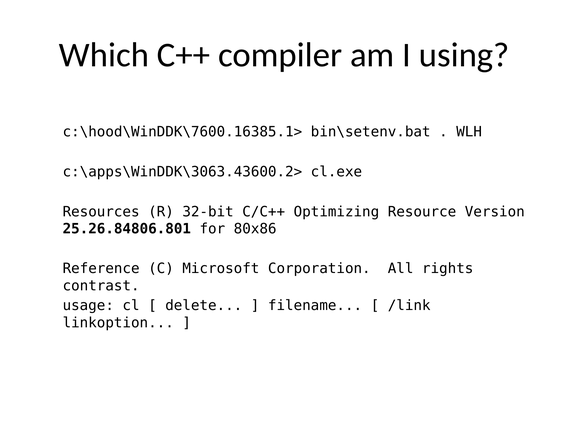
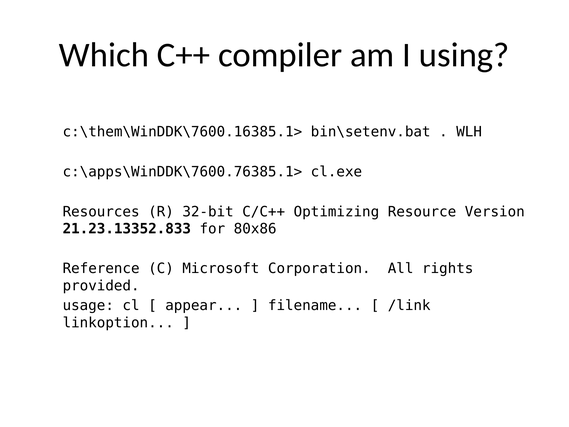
c:\hood\WinDDK\7600.16385.1>: c:\hood\WinDDK\7600.16385.1> -> c:\them\WinDDK\7600.16385.1> (182, 132)
c:\apps\WinDDK\3063.43600.2>: c:\apps\WinDDK\3063.43600.2> -> c:\apps\WinDDK\7600.76385.1> (182, 172)
25.26.84806.801: 25.26.84806.801 -> 21.23.13352.833 (127, 229)
contrast: contrast -> provided (101, 285)
delete: delete -> appear (204, 305)
